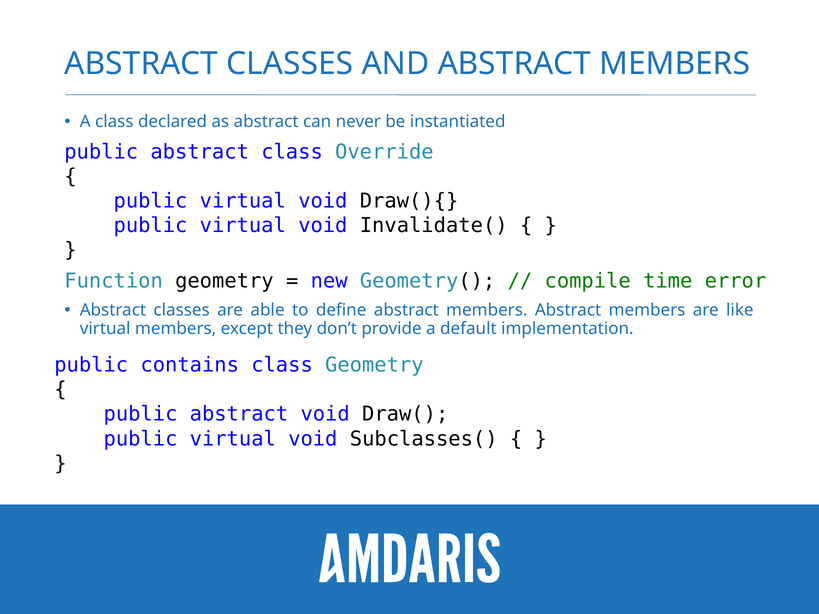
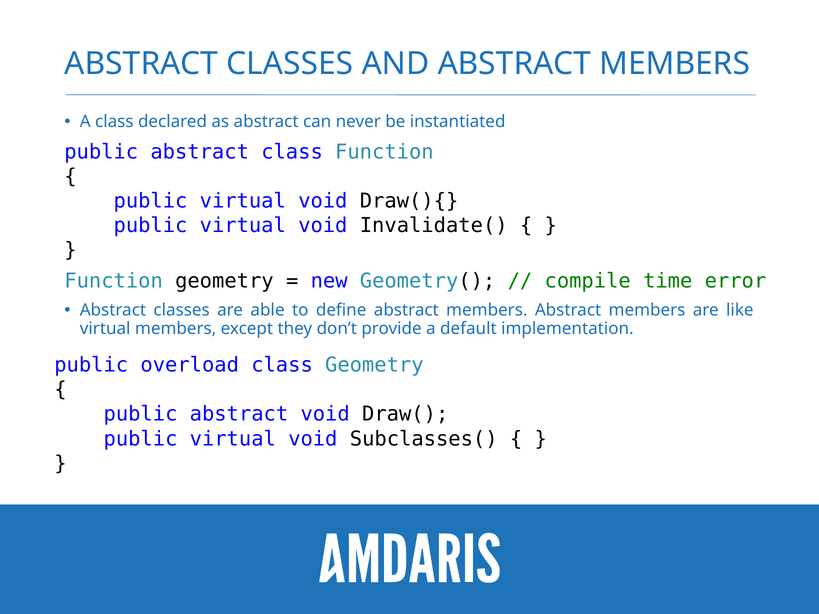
class Override: Override -> Function (384, 152)
contains: contains -> overload (190, 365)
